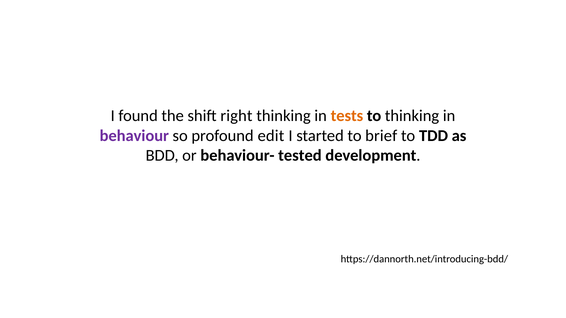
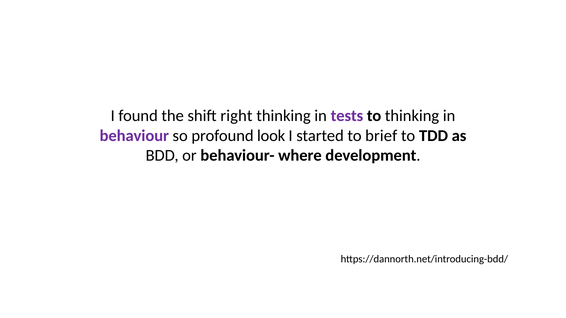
tests colour: orange -> purple (347, 116)
edit: edit -> look (271, 136)
tested: tested -> where (300, 156)
